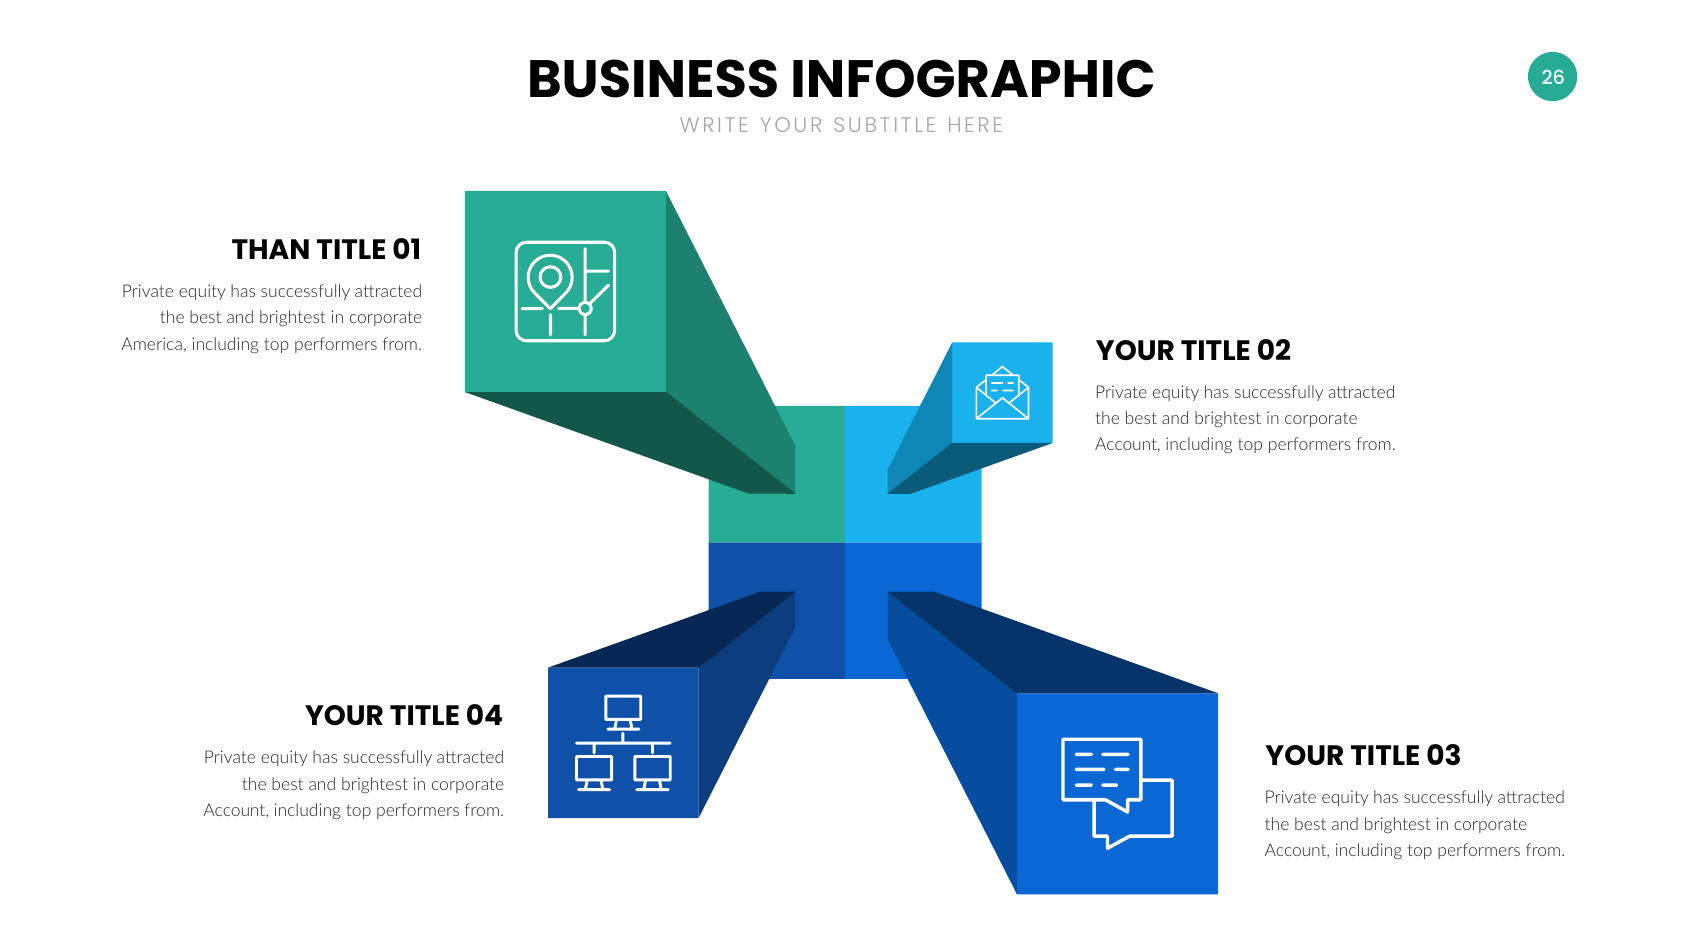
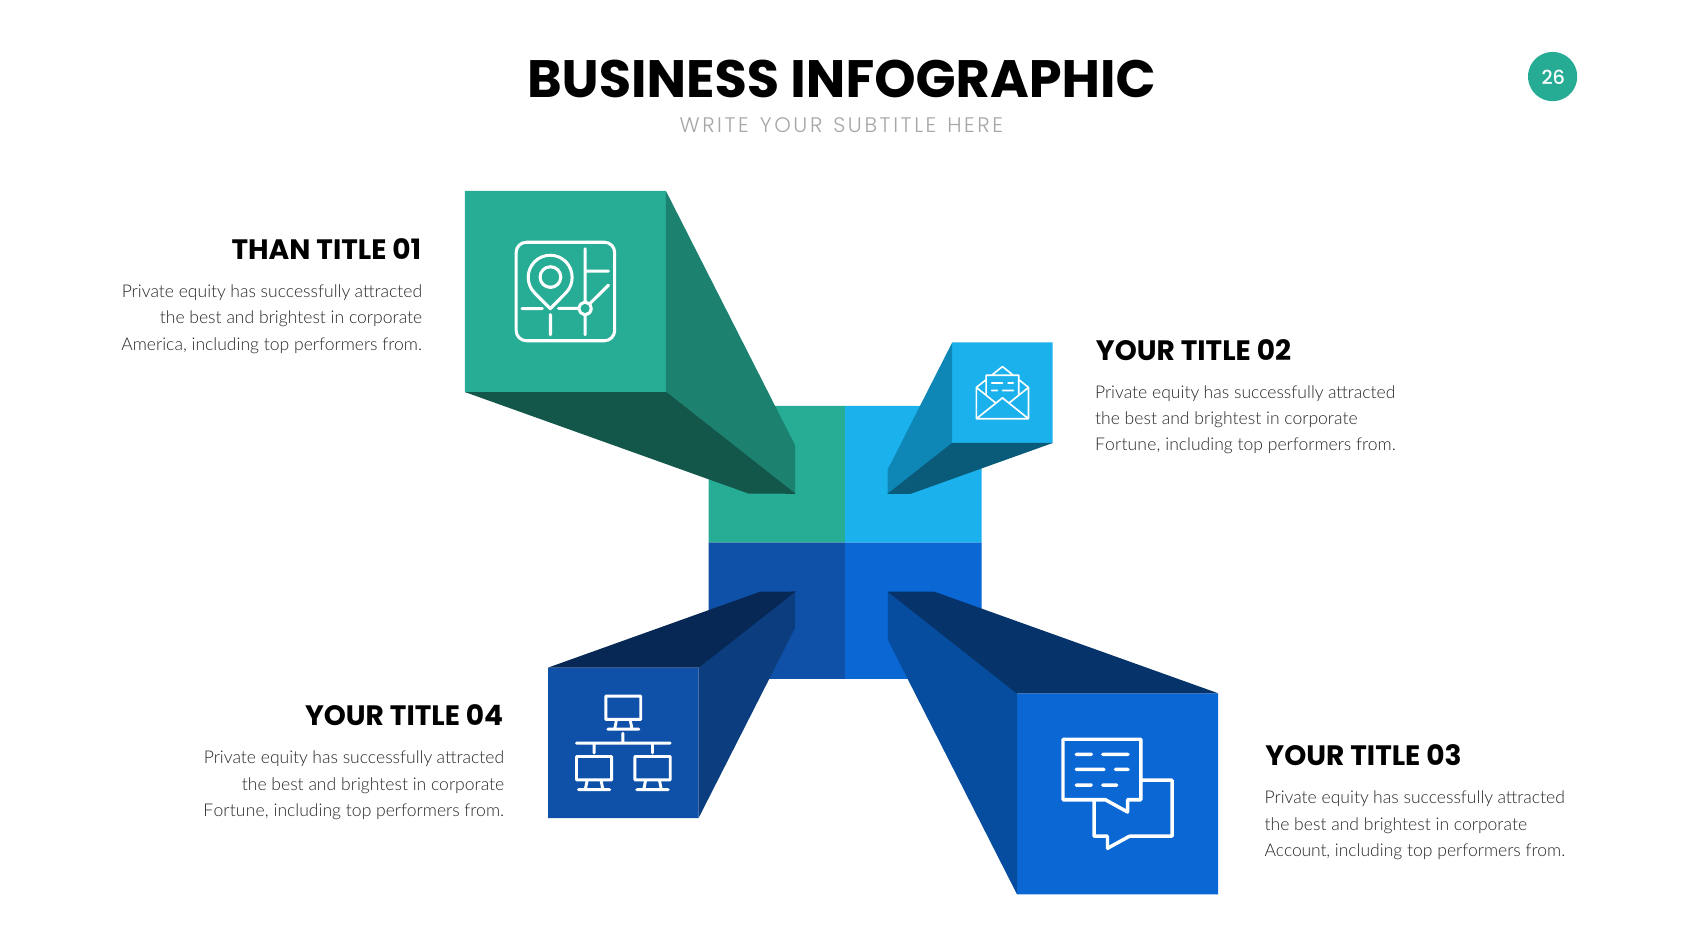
Account: Account -> Fortune (1128, 445)
Account: Account -> Fortune (236, 811)
